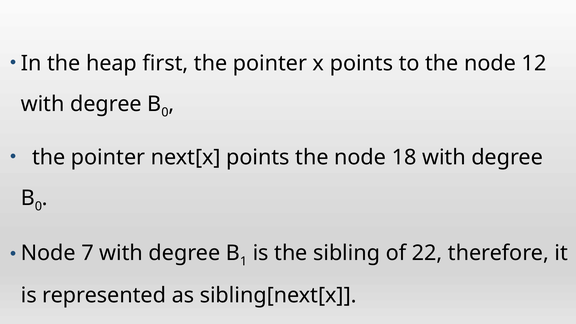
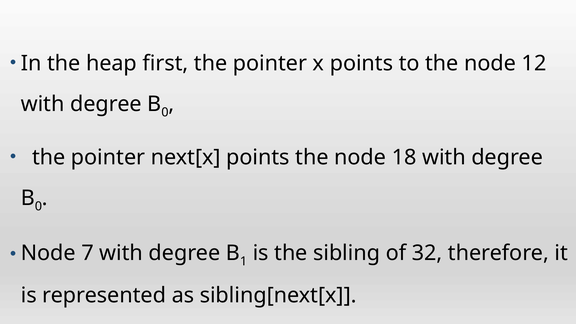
22: 22 -> 32 (427, 253)
